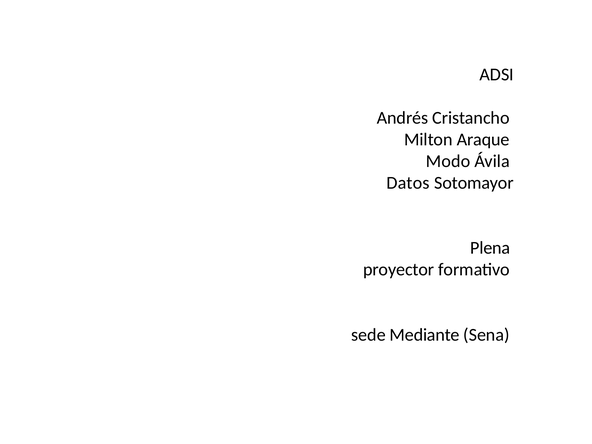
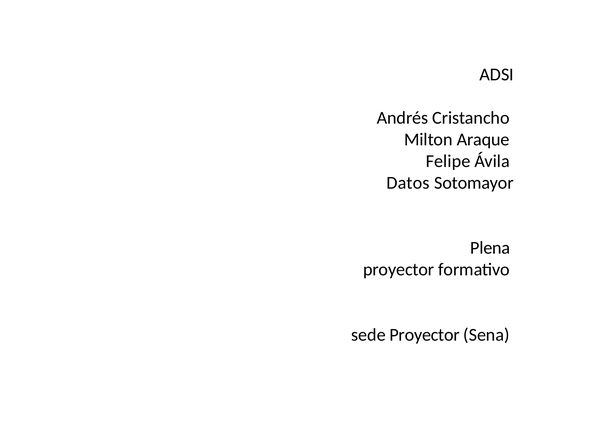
Modo: Modo -> Felipe (448, 161)
sede Mediante: Mediante -> Proyector (425, 335)
